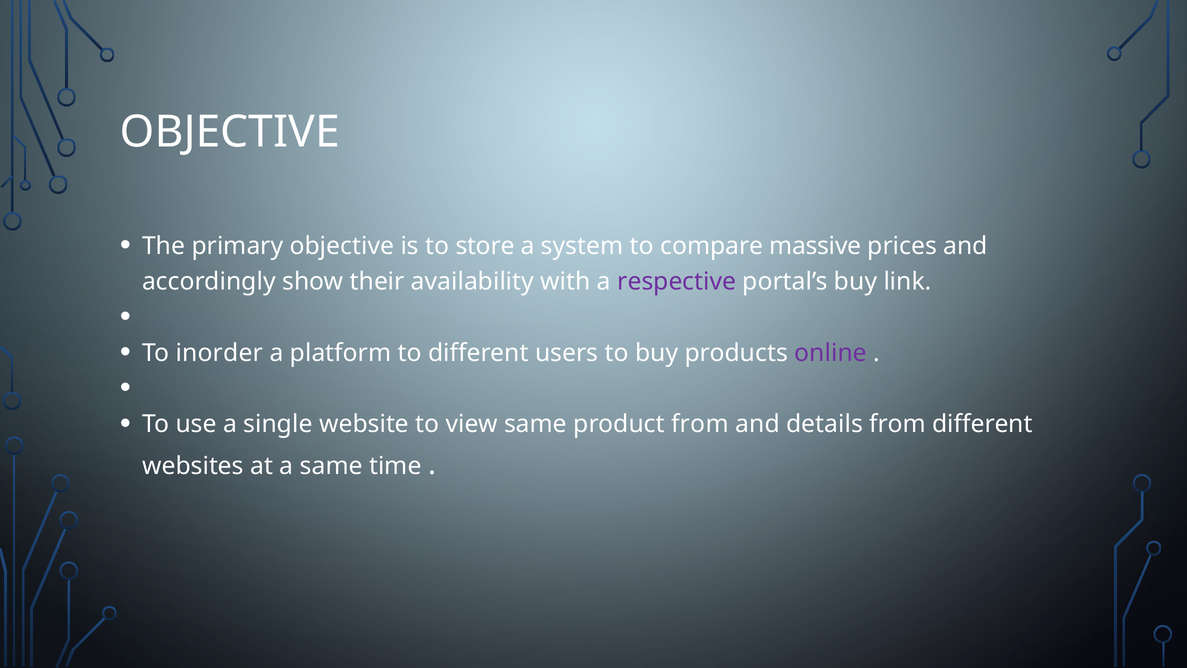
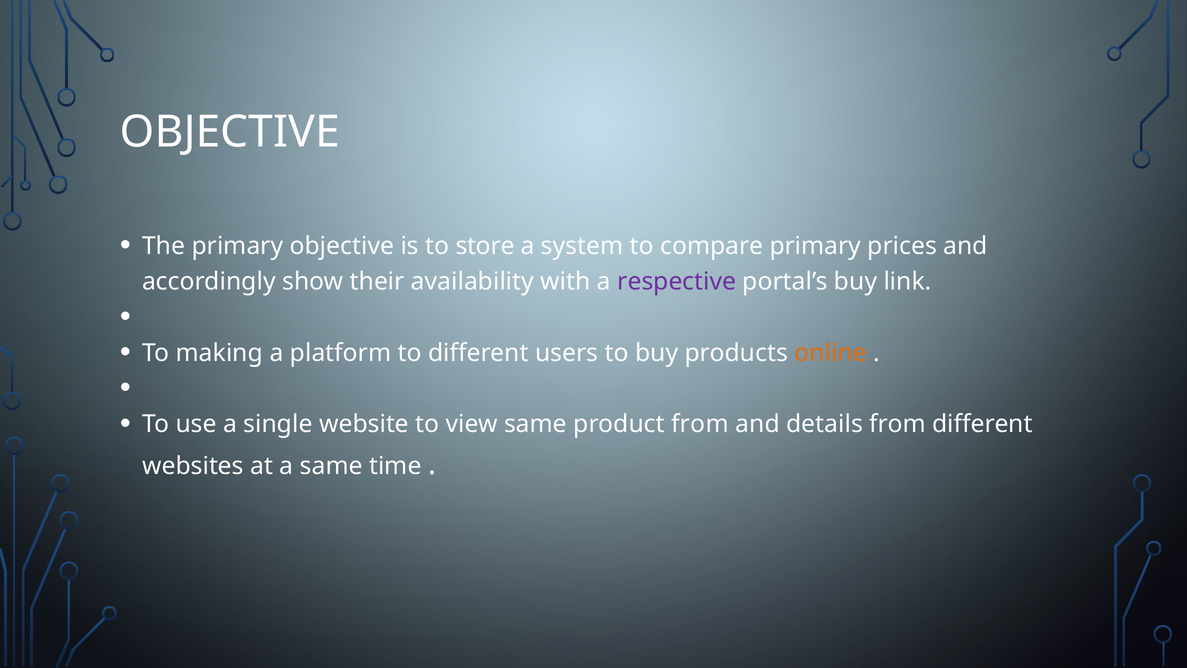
compare massive: massive -> primary (815, 246)
inorder: inorder -> making (219, 353)
online colour: purple -> orange (831, 353)
